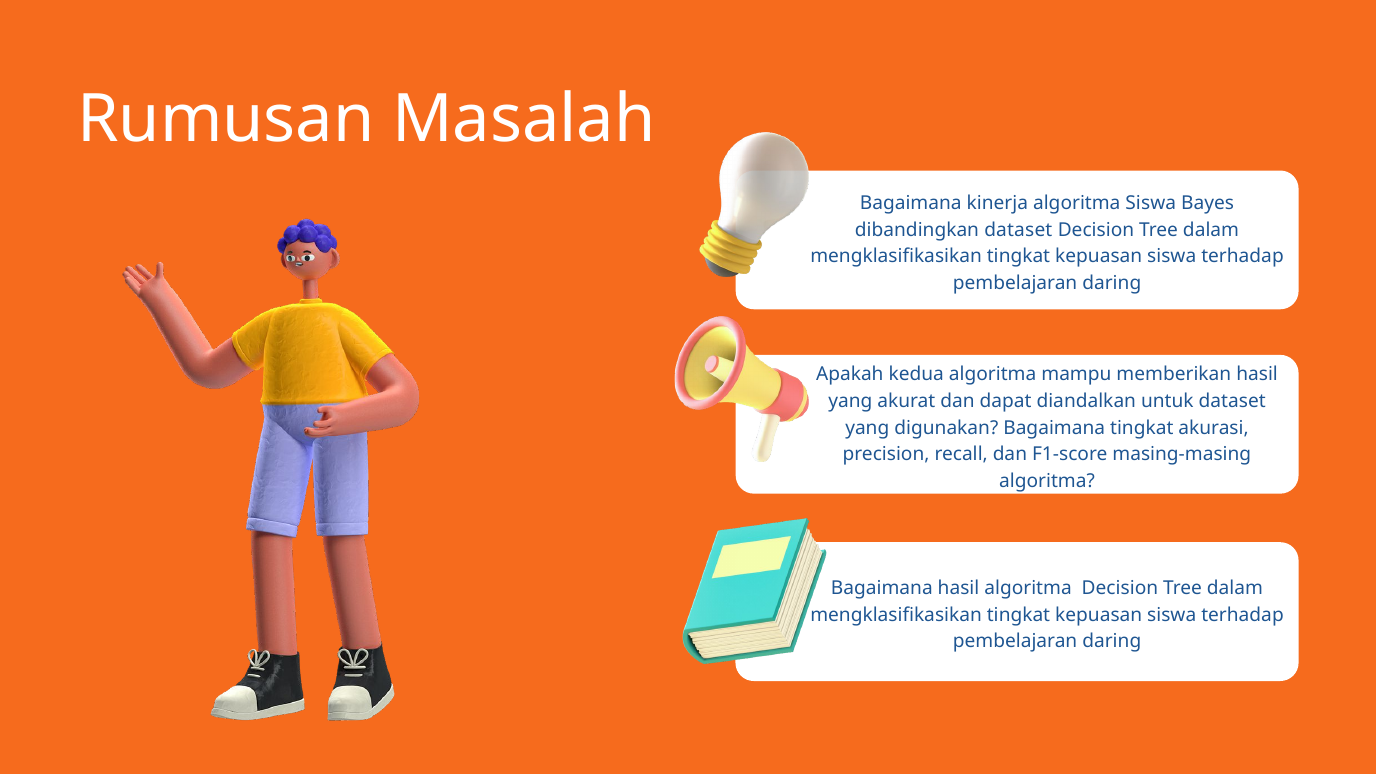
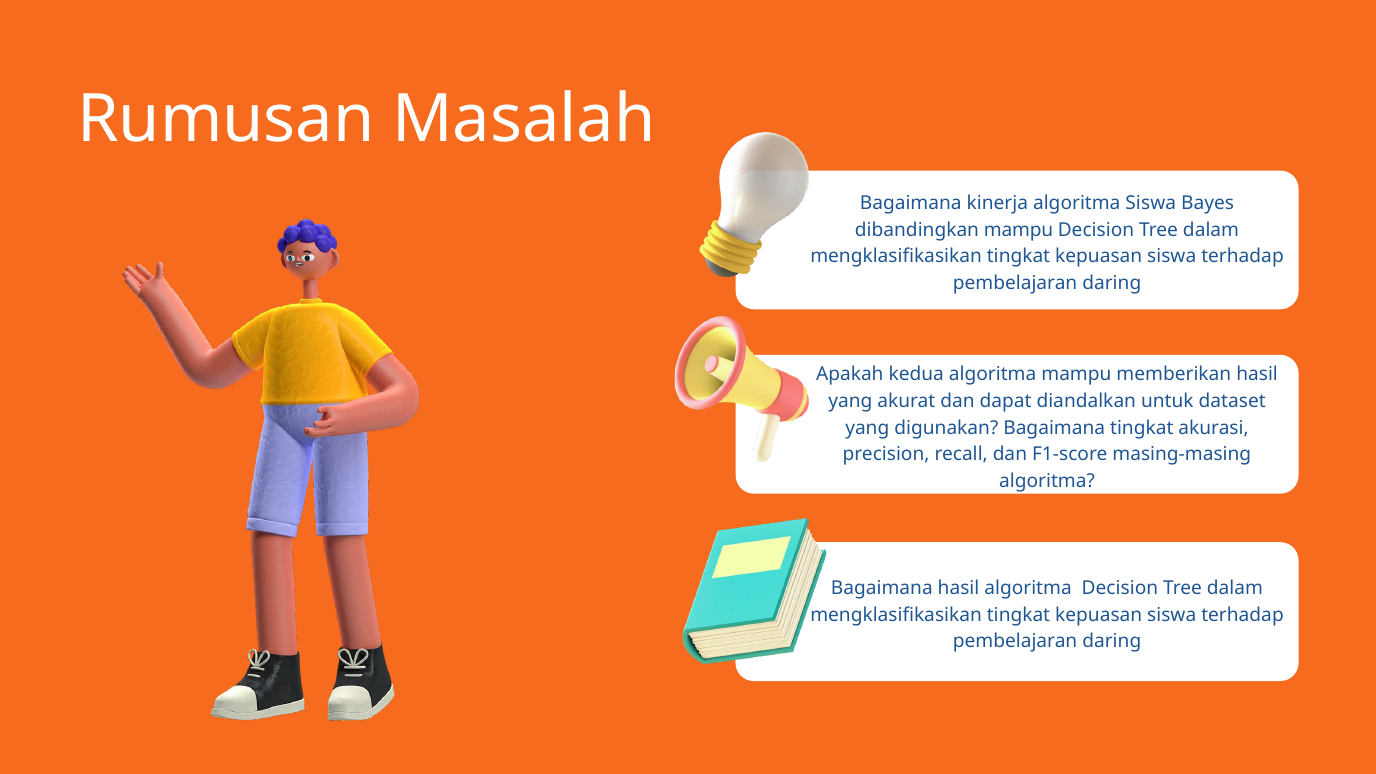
dibandingkan dataset: dataset -> mampu (1019, 230)
